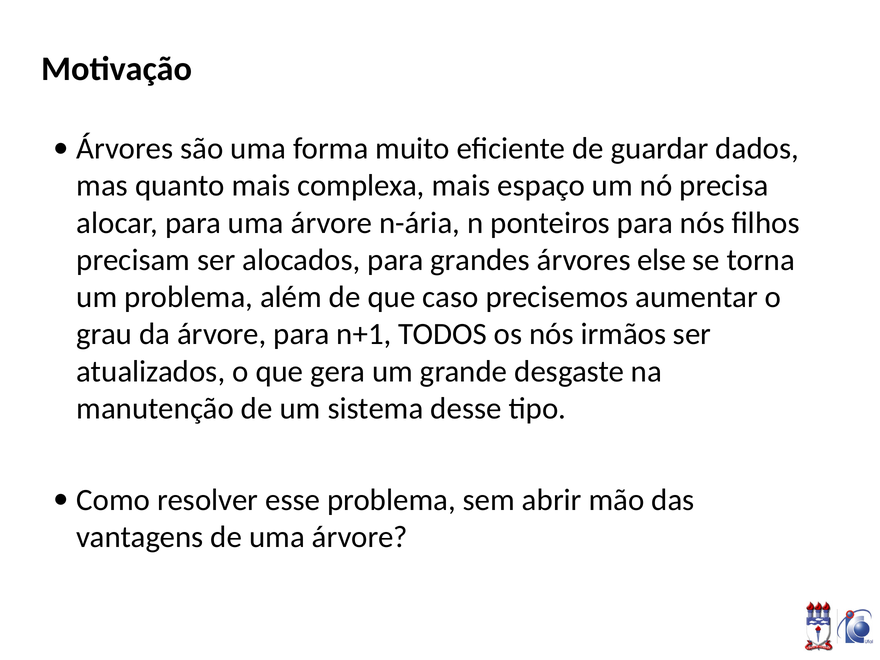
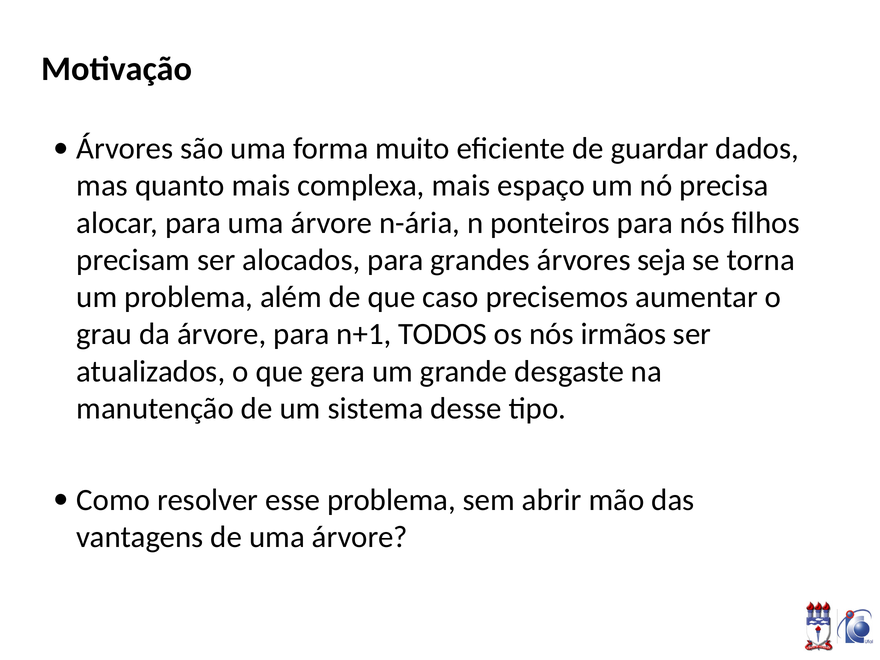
else: else -> seja (662, 260)
